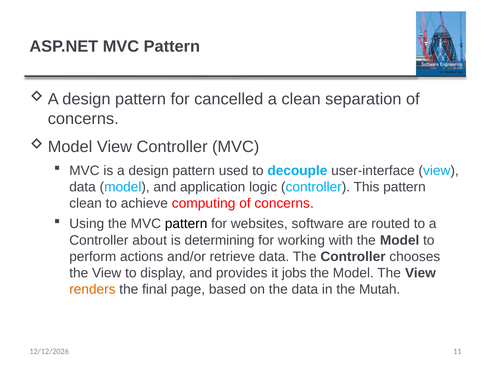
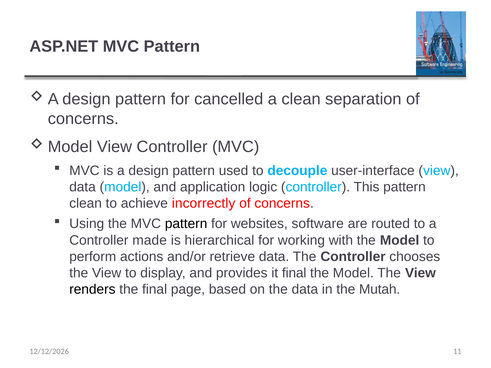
computing: computing -> incorrectly (204, 203)
about: about -> made (150, 240)
determining: determining -> hierarchical (219, 240)
it jobs: jobs -> final (294, 273)
renders colour: orange -> black (92, 289)
